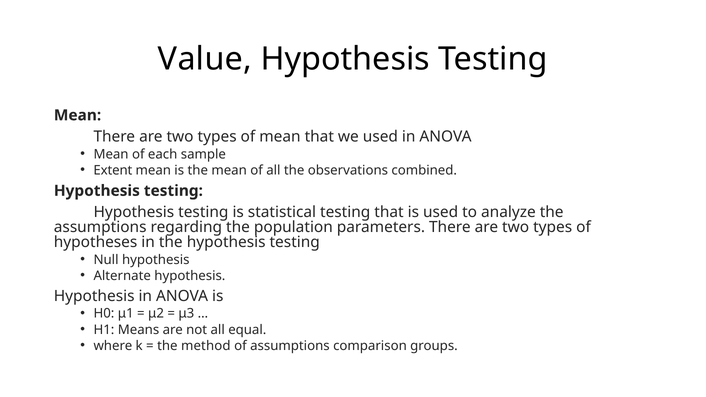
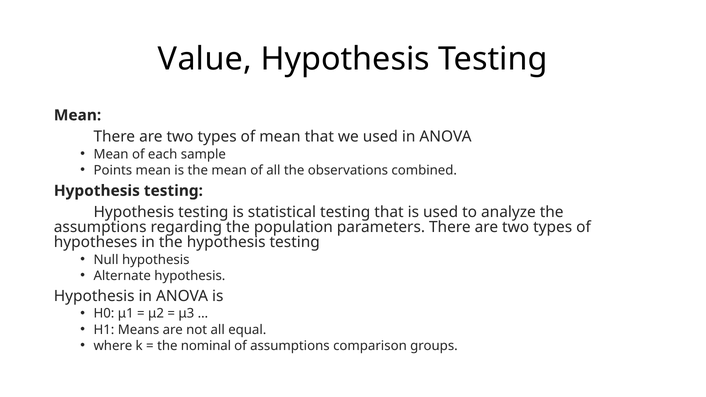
Extent: Extent -> Points (113, 170)
method: method -> nominal (206, 346)
